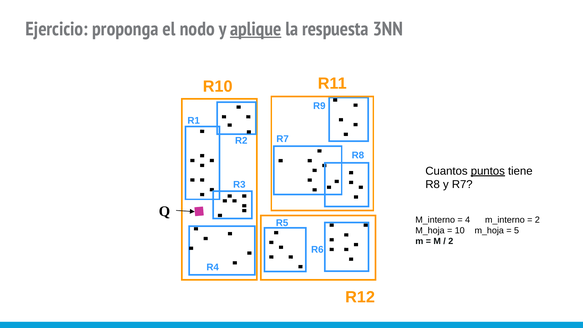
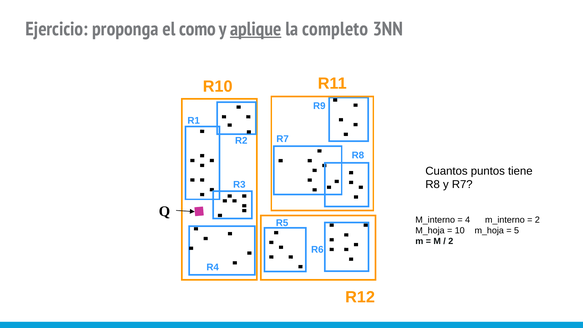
nodo: nodo -> como (198, 29)
respuesta: respuesta -> completo (335, 29)
puntos underline: present -> none (488, 171)
